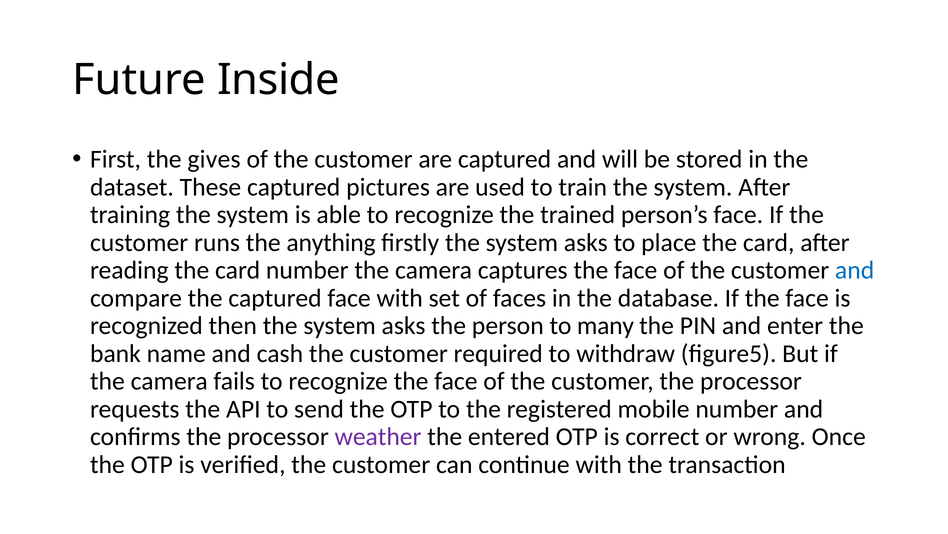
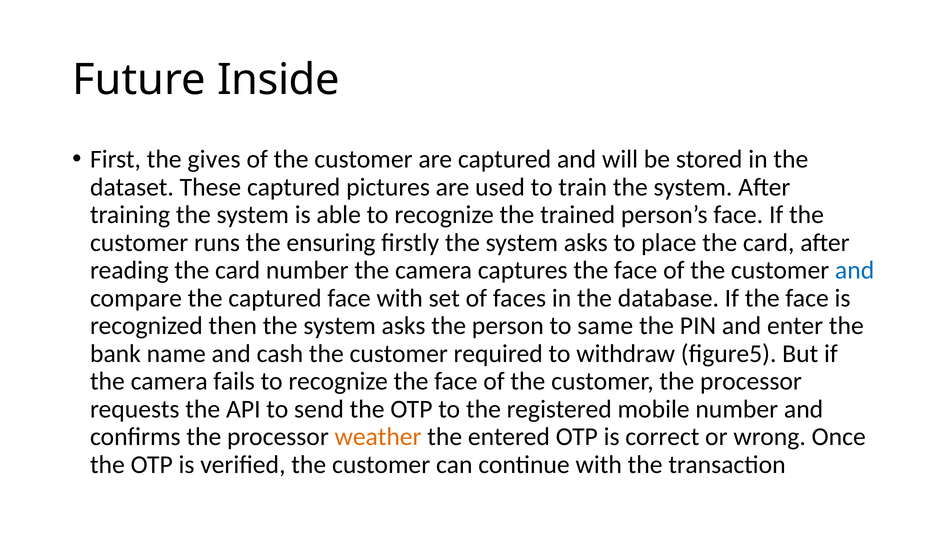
anything: anything -> ensuring (331, 242)
many: many -> same (605, 325)
weather colour: purple -> orange (378, 436)
